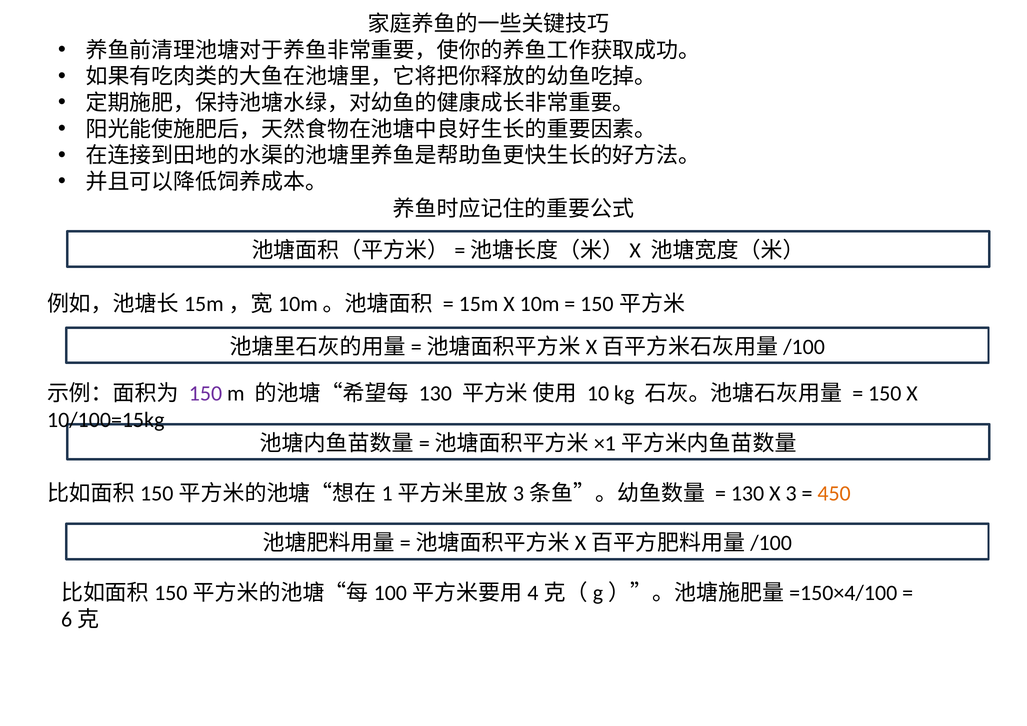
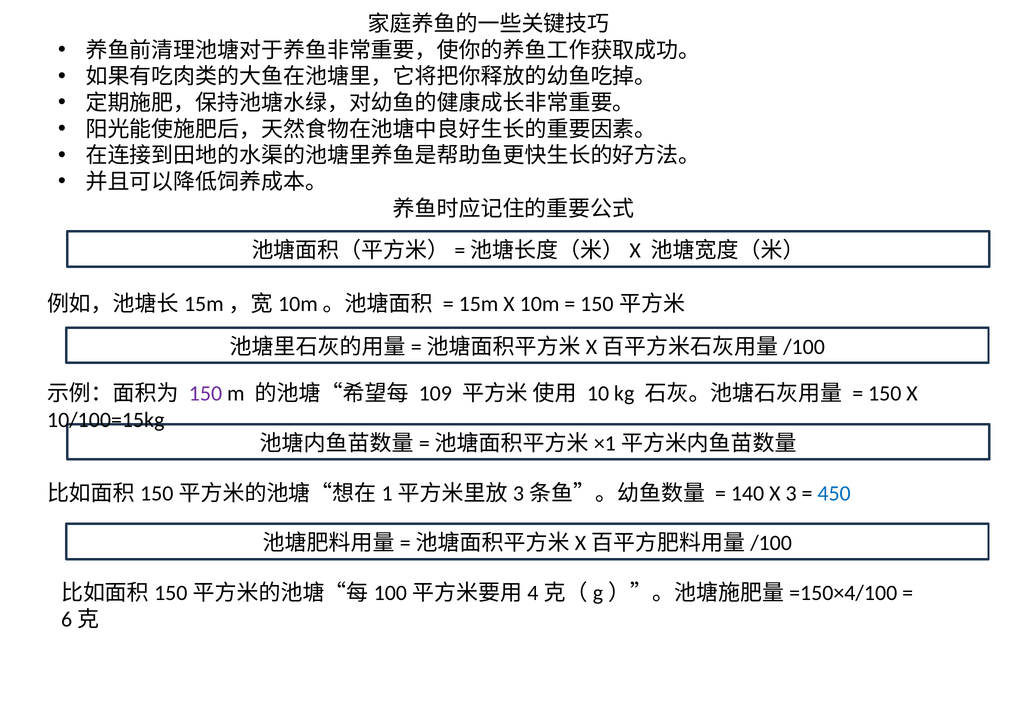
130: 130 -> 109 (435, 394)
130: 130 -> 140 (748, 493)
450 colour: orange -> blue (834, 493)
